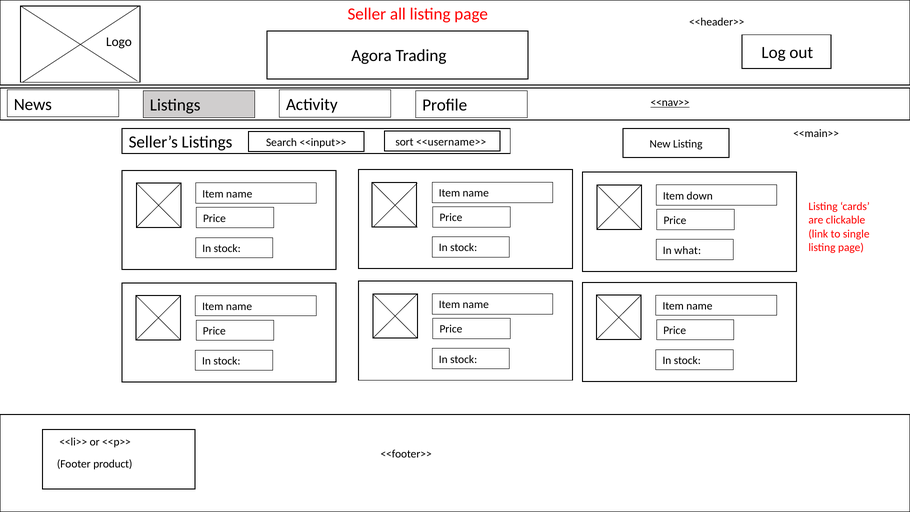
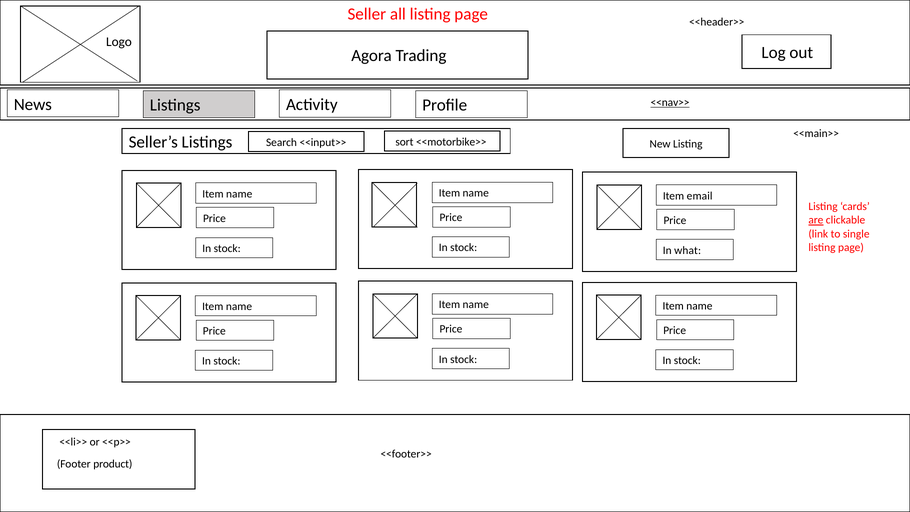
<<username>>: <<username>> -> <<motorbike>> (451, 142)
down: down -> email (700, 196)
are underline: none -> present (816, 220)
